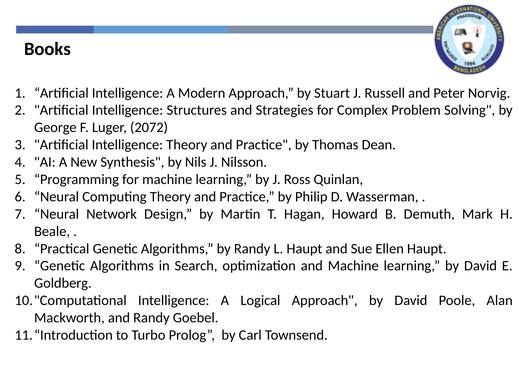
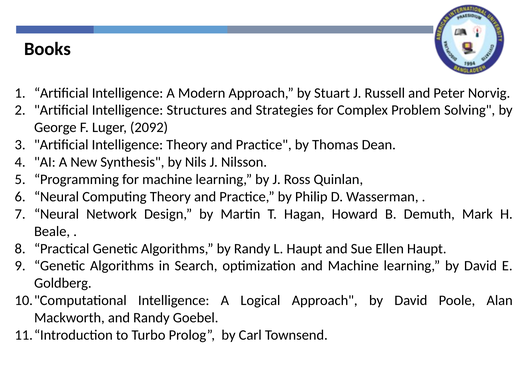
2072: 2072 -> 2092 (149, 127)
